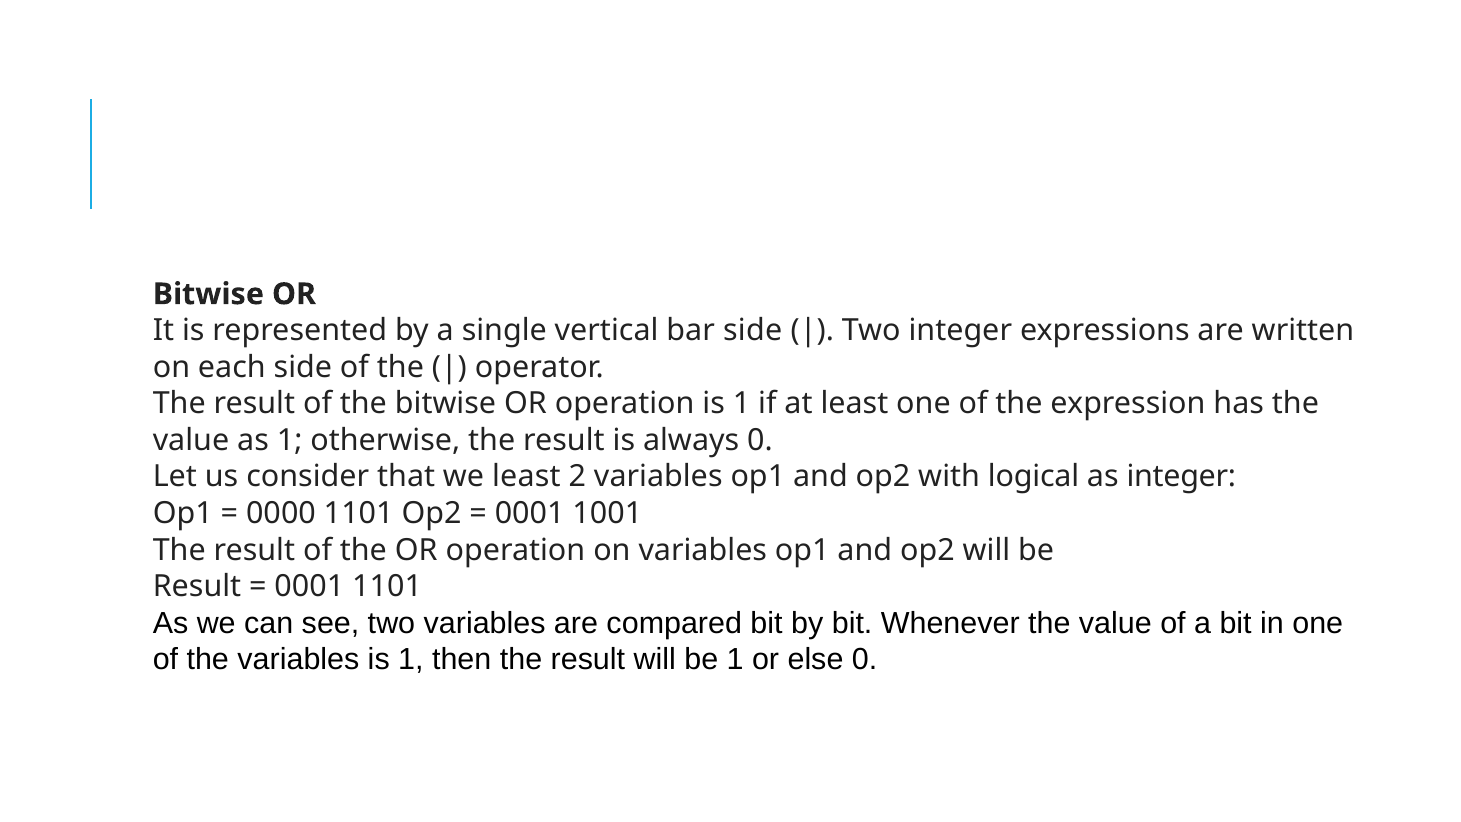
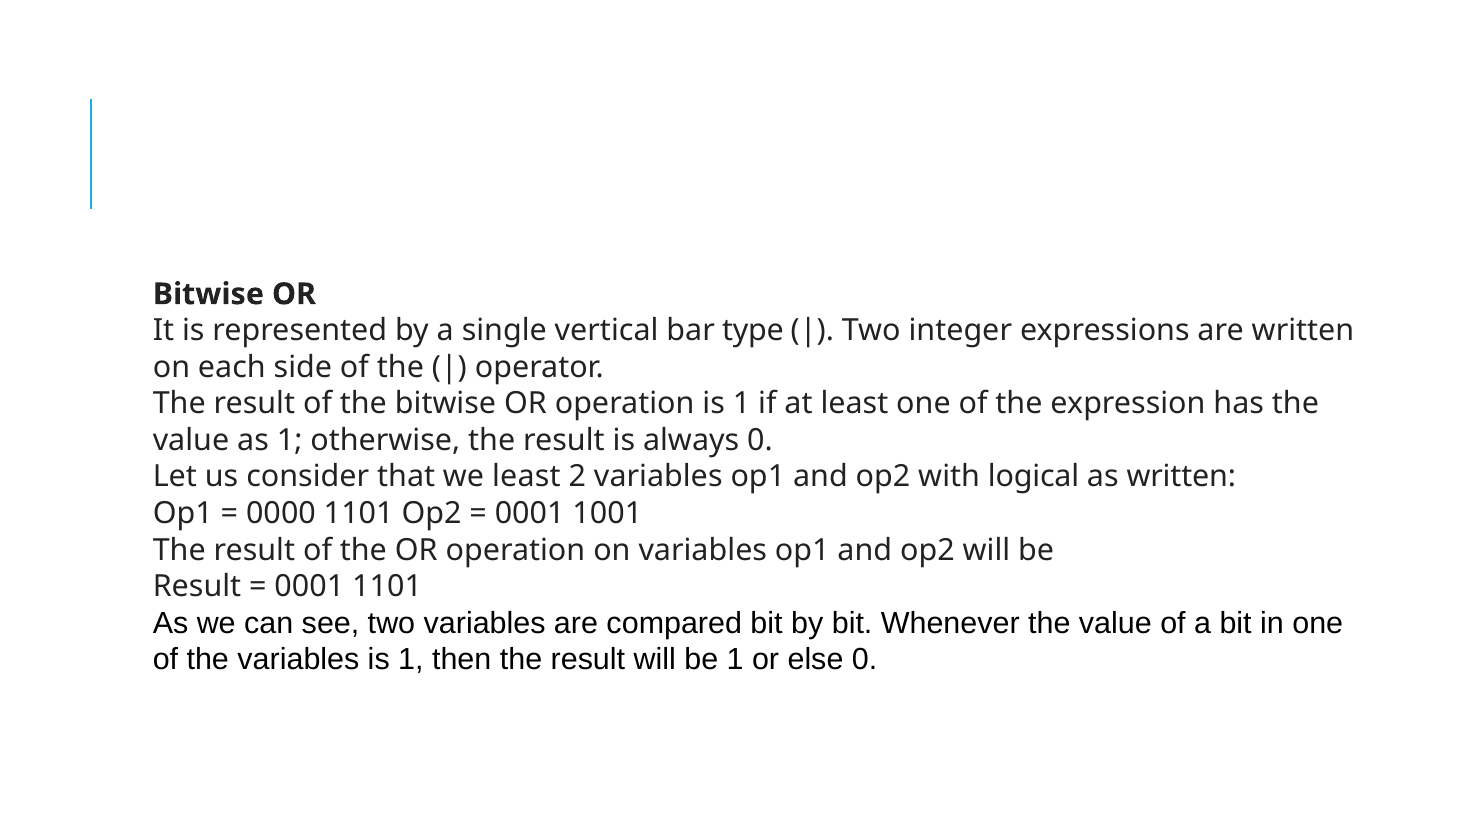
bar side: side -> type (753, 331)
as integer: integer -> written (1181, 477)
